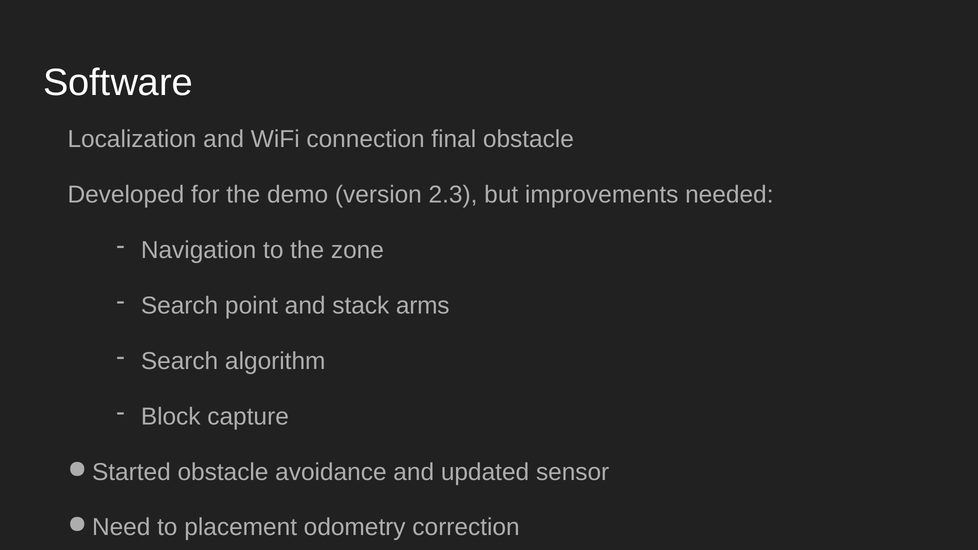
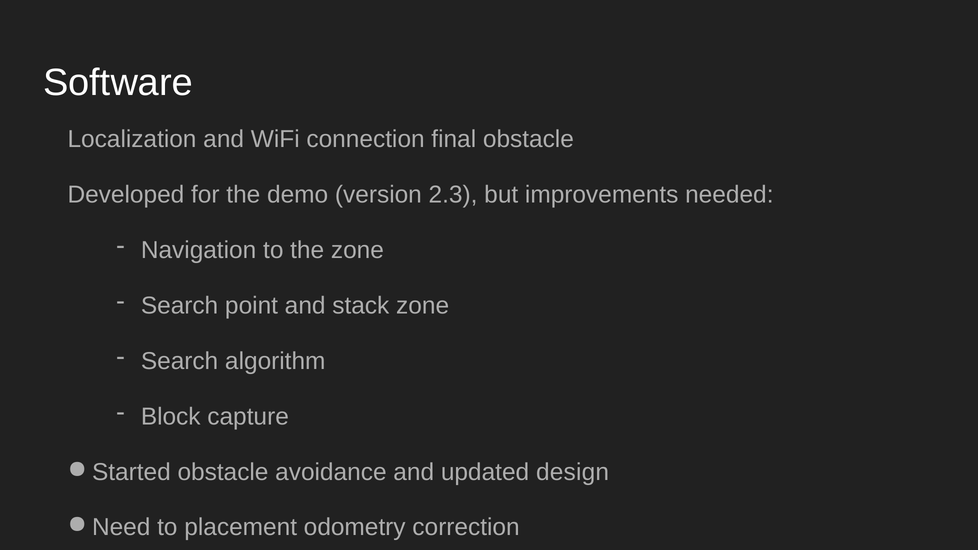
stack arms: arms -> zone (423, 306)
sensor: sensor -> design (573, 472)
